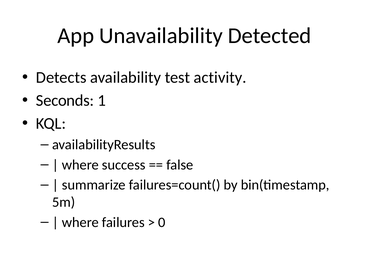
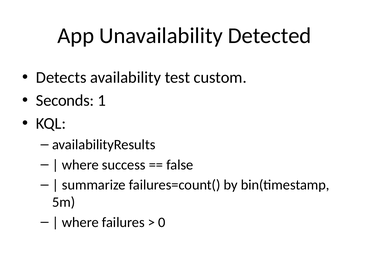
activity: activity -> custom (220, 77)
